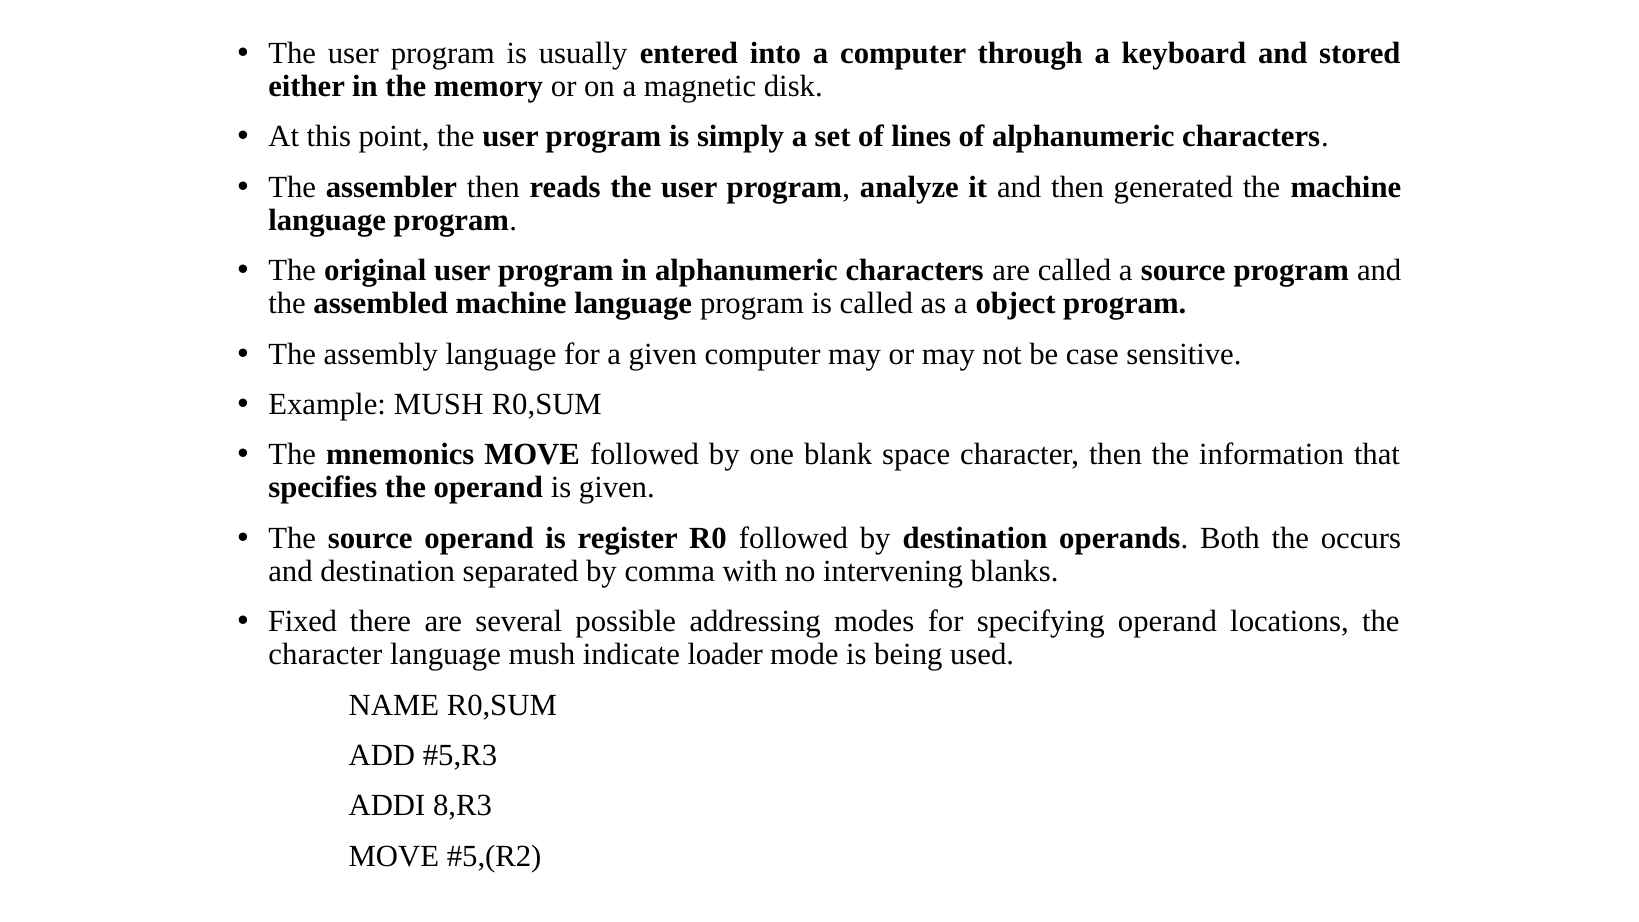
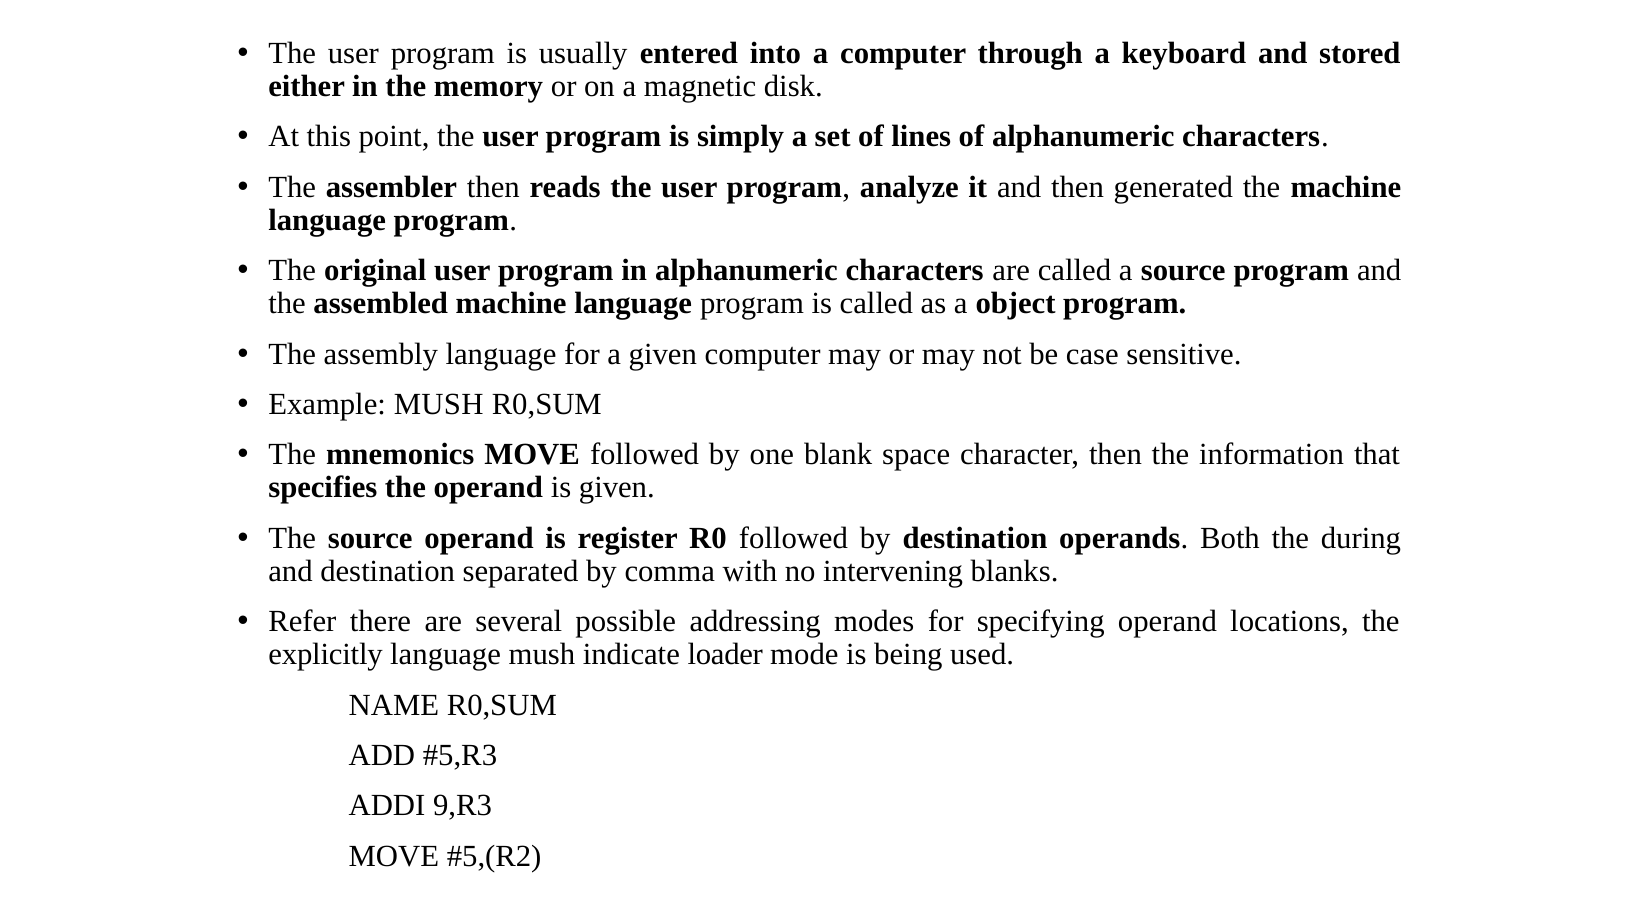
occurs: occurs -> during (1361, 538)
Fixed: Fixed -> Refer (302, 622)
character: character -> explicitly (326, 655)
8,R3: 8,R3 -> 9,R3 (462, 806)
